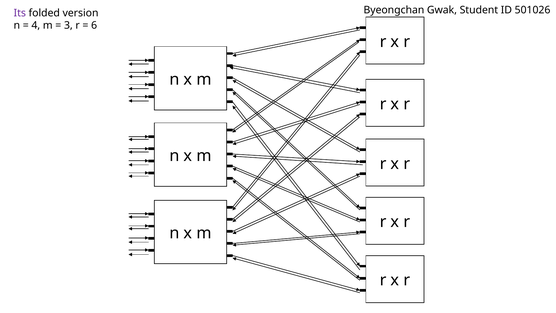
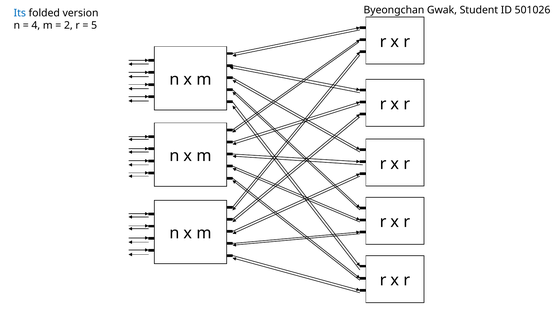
Its colour: purple -> blue (20, 13)
3: 3 -> 2 (68, 25)
6: 6 -> 5 (94, 25)
